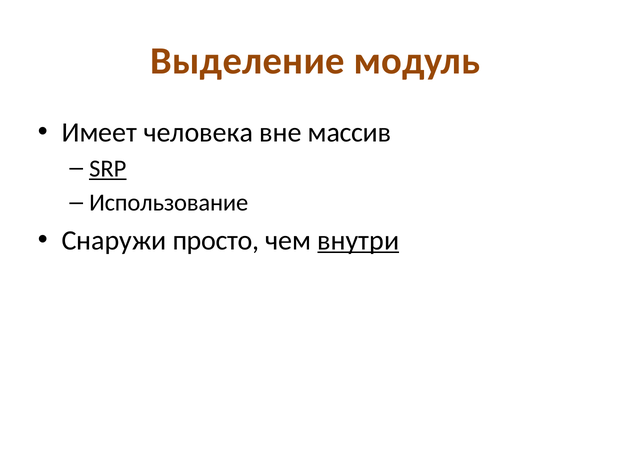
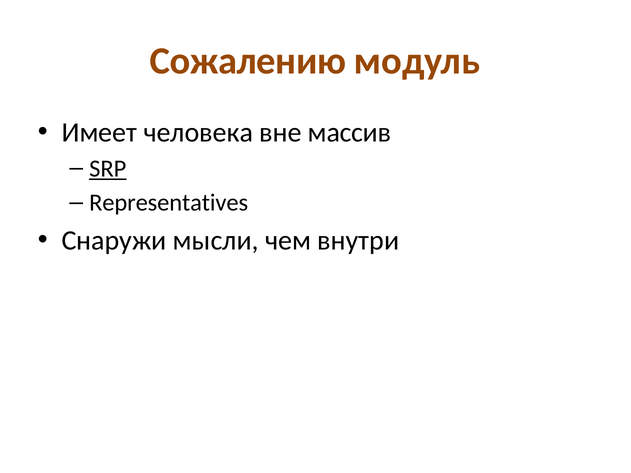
Выделение: Выделение -> Сожалению (248, 61)
Использование: Использование -> Representatives (169, 203)
просто: просто -> мысли (216, 240)
внутри underline: present -> none (358, 240)
